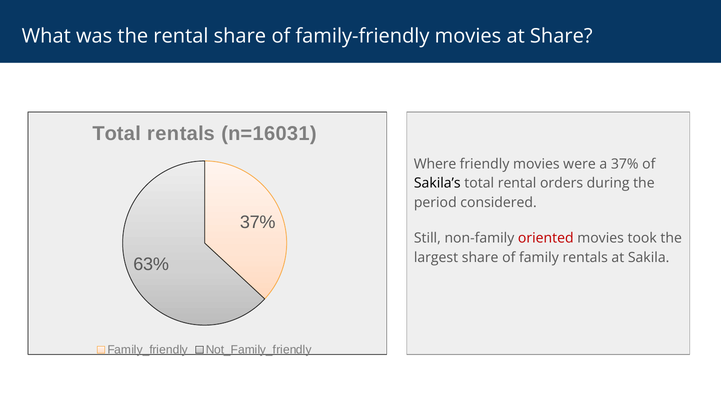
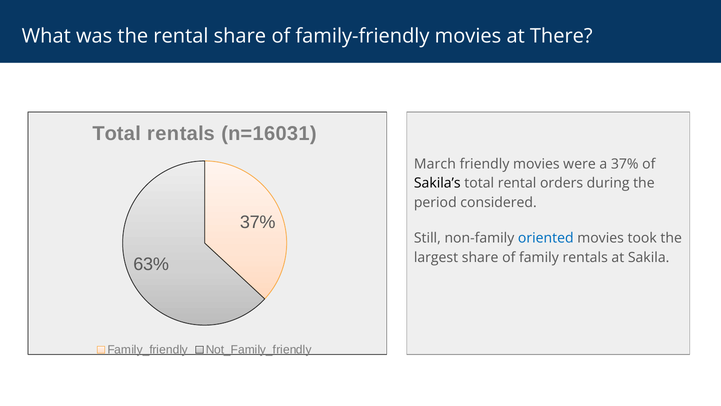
at Share: Share -> There (561, 36)
Where: Where -> March (435, 164)
oriented colour: red -> blue (546, 238)
